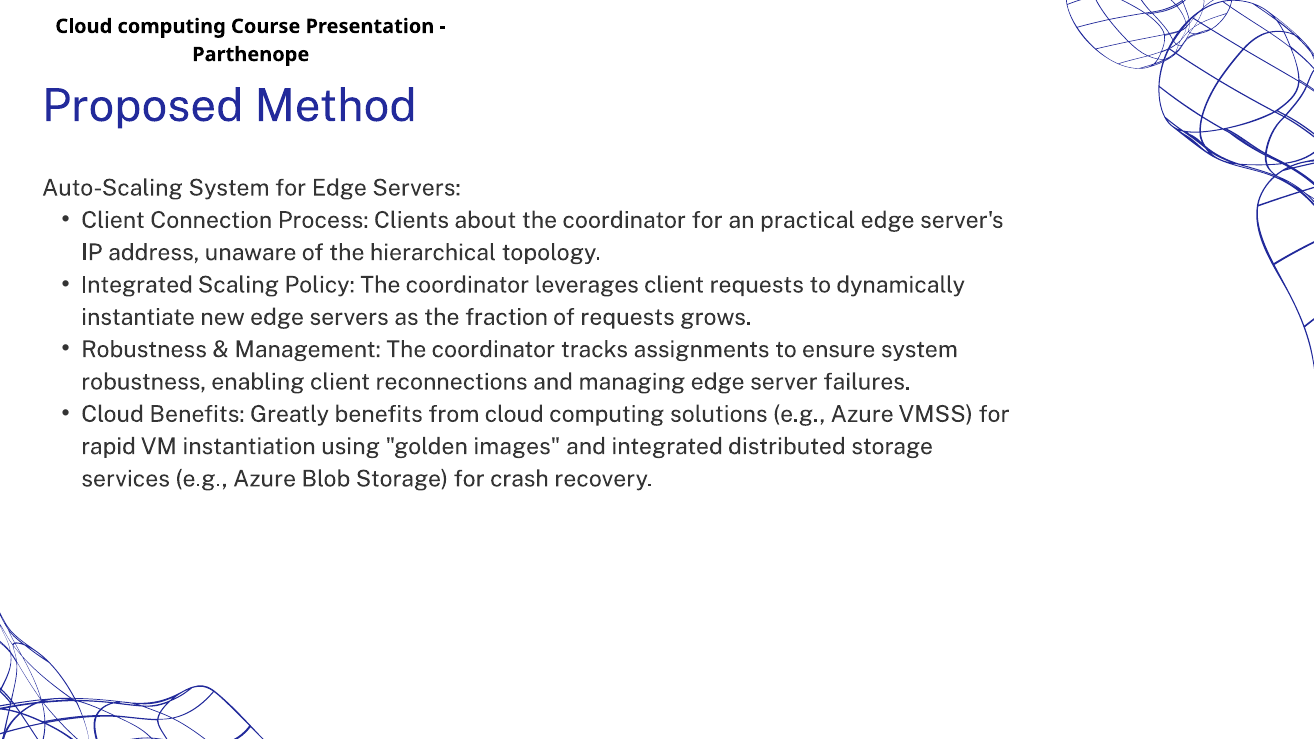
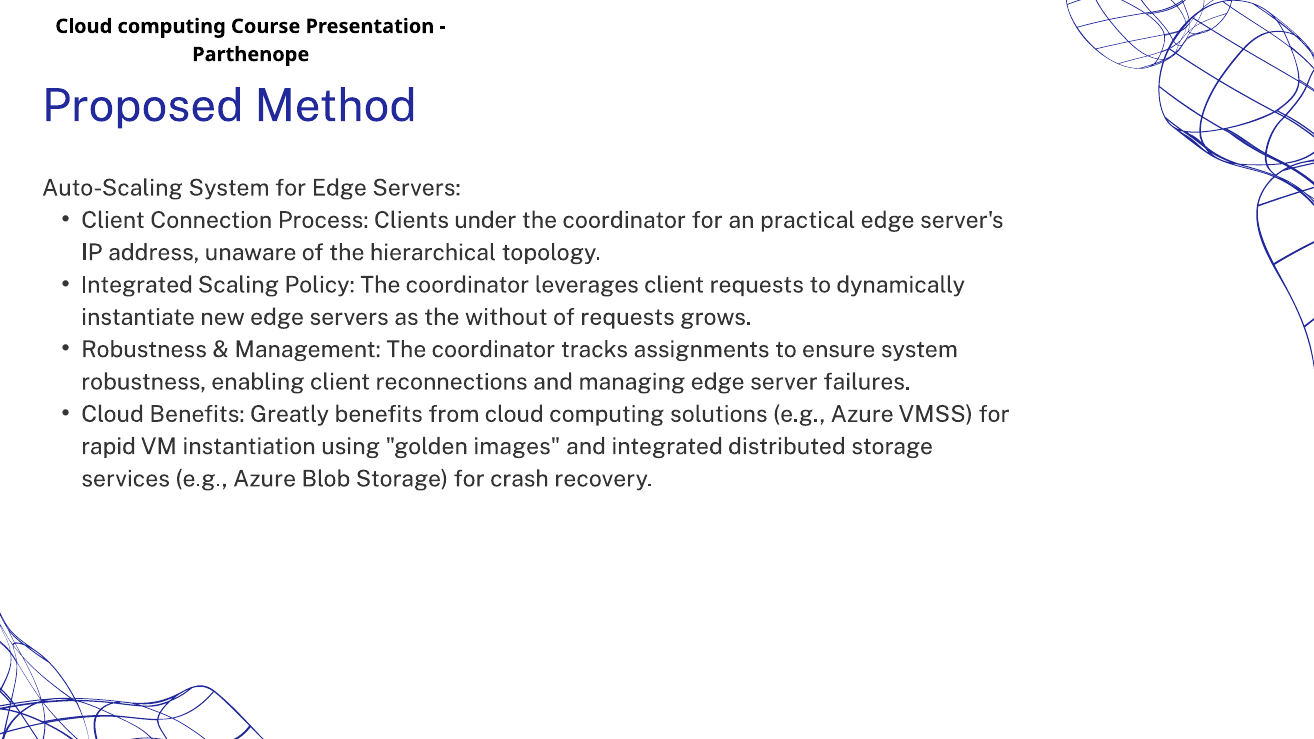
about: about -> under (485, 220)
fraction: fraction -> without (506, 317)
